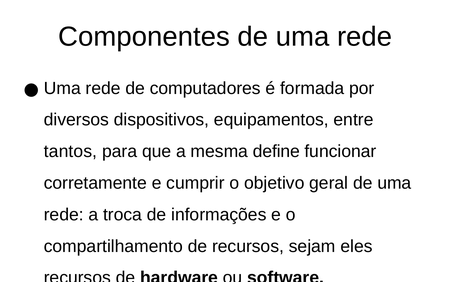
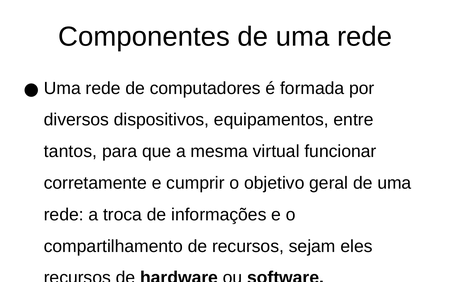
define: define -> virtual (276, 151)
